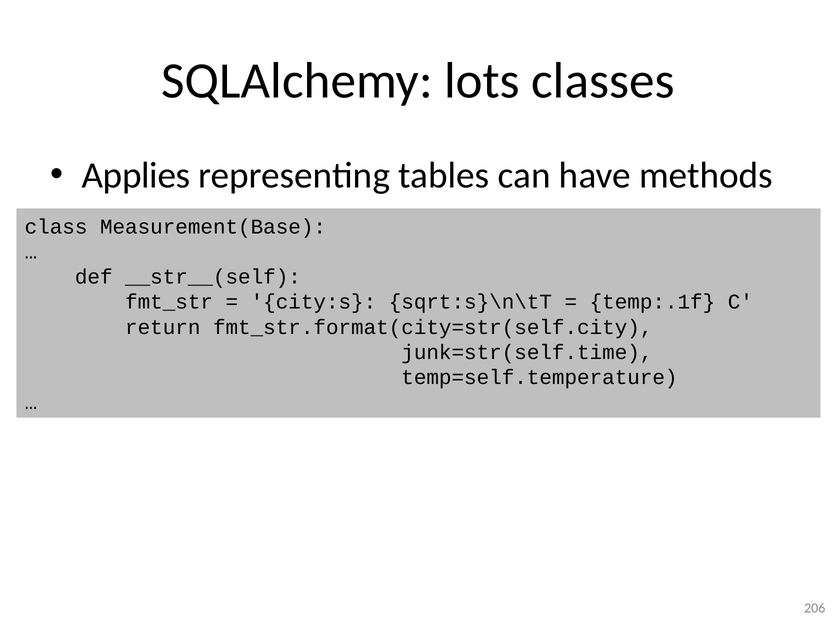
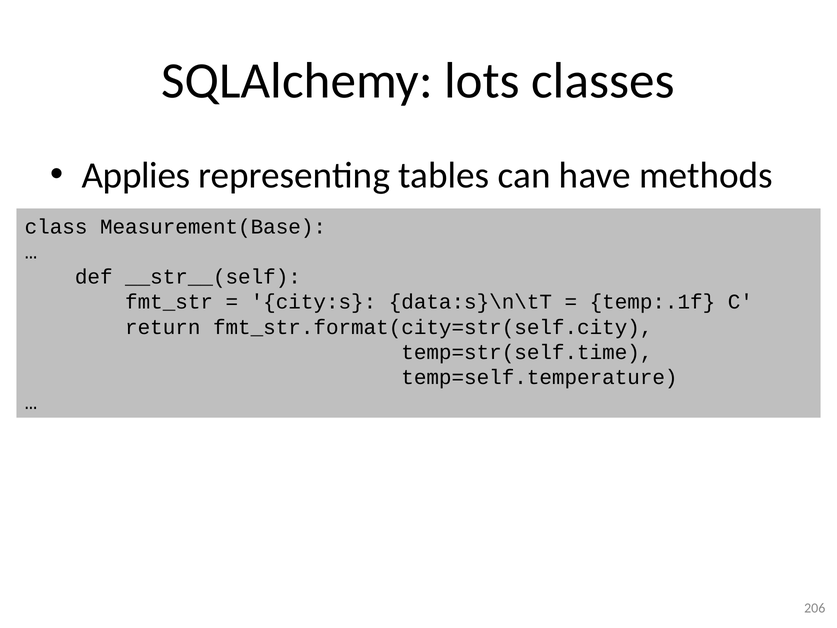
sqrt:s}\n\tT: sqrt:s}\n\tT -> data:s}\n\tT (470, 302)
junk=str(self.time: junk=str(self.time -> temp=str(self.time (527, 352)
